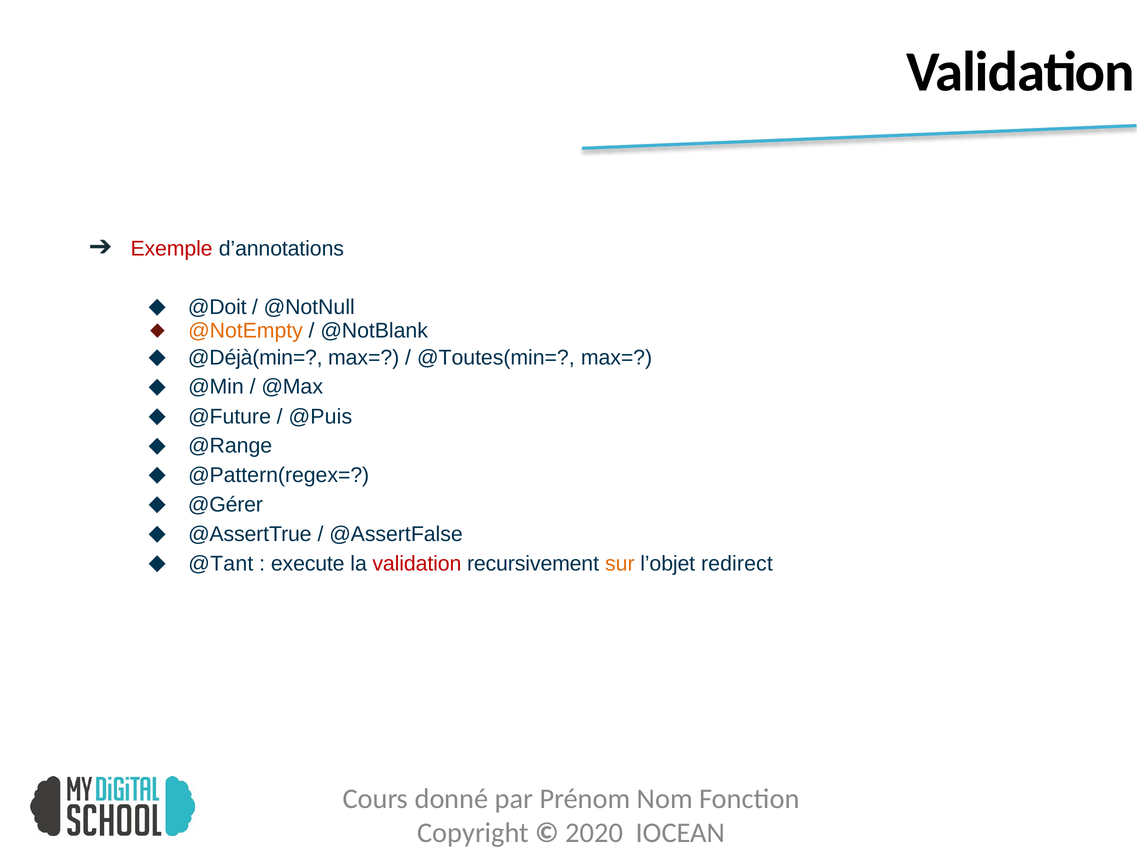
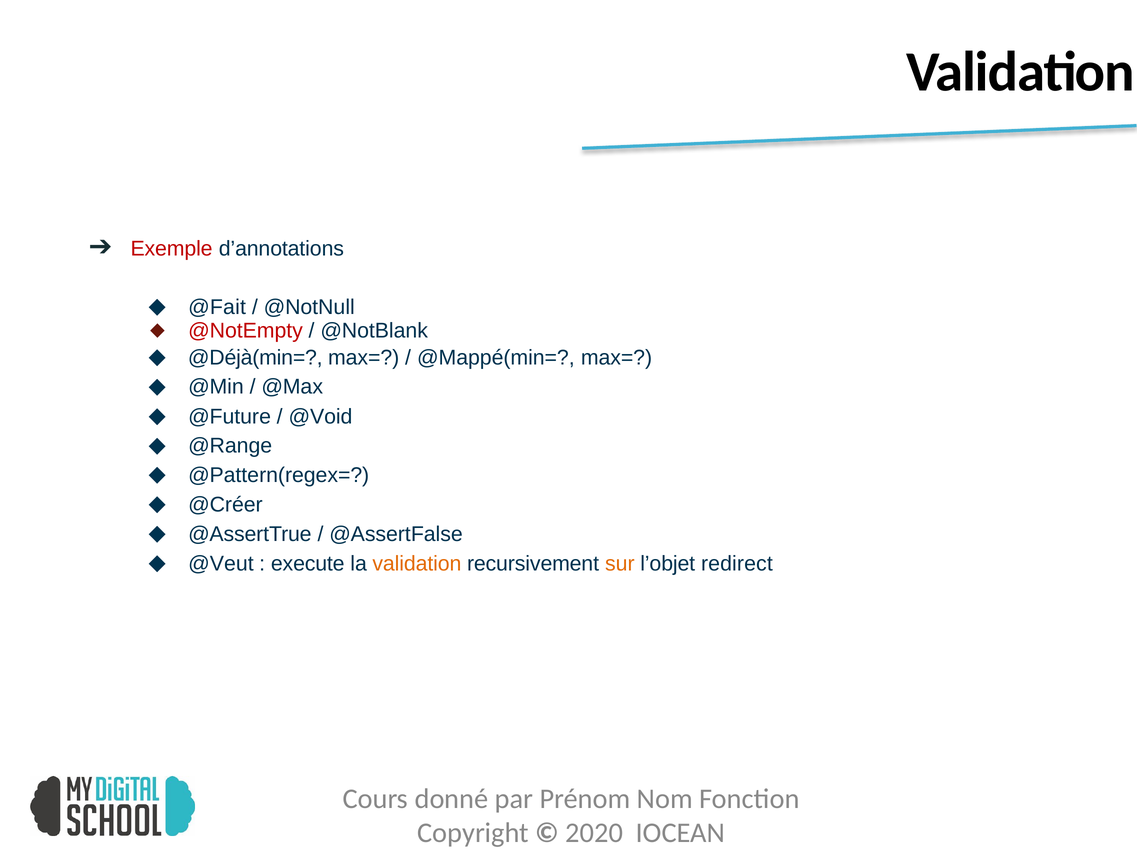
@Doit: @Doit -> @Fait (217, 307)
@NotEmpty colour: orange -> red (245, 331)
@Toutes(min=: @Toutes(min= -> @Mappé(min= (496, 357)
@Puis: @Puis -> @Void (321, 416)
@Gérer: @Gérer -> @Créer (225, 504)
@Tant: @Tant -> @Veut (221, 563)
validation colour: red -> orange (417, 563)
